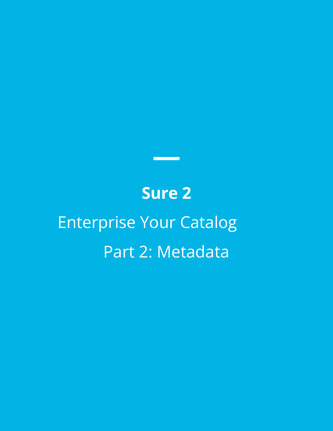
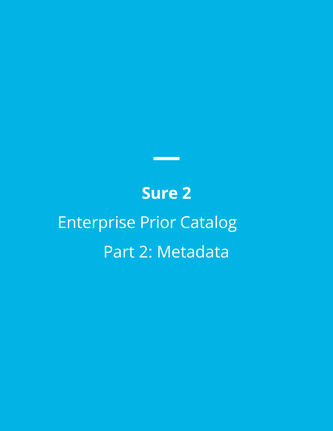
Your: Your -> Prior (158, 223)
